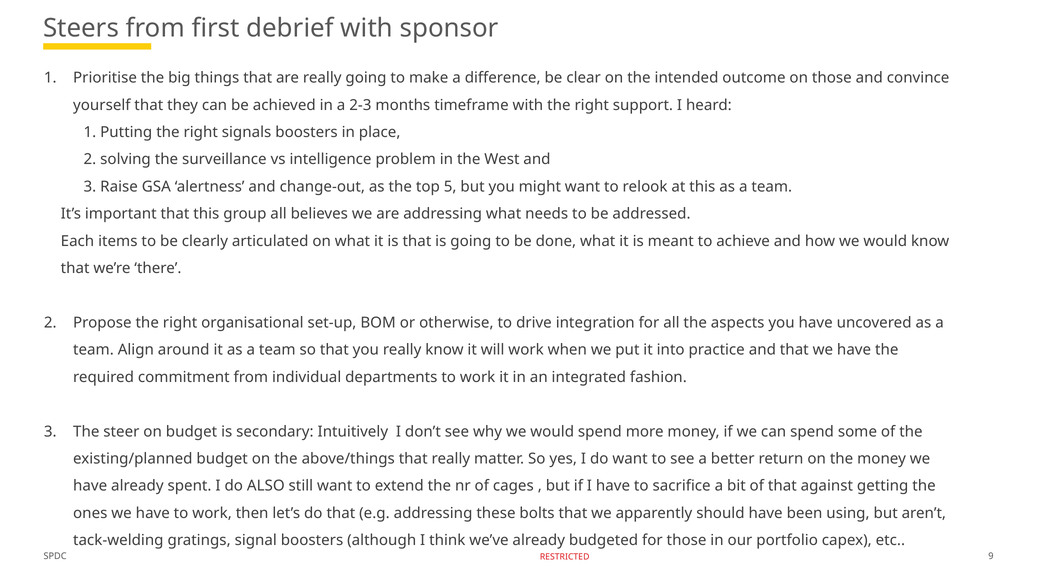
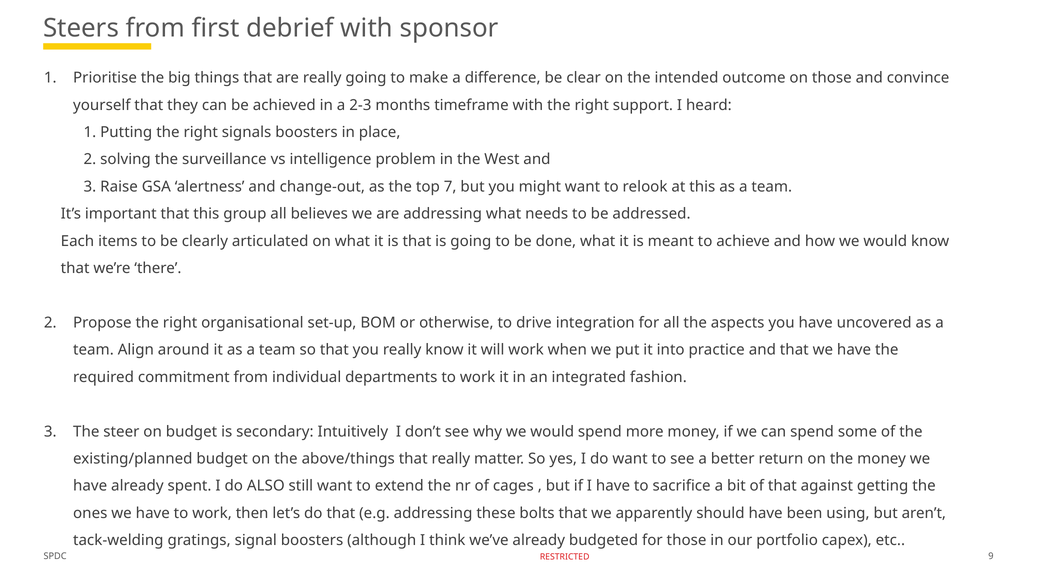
5: 5 -> 7 (450, 187)
